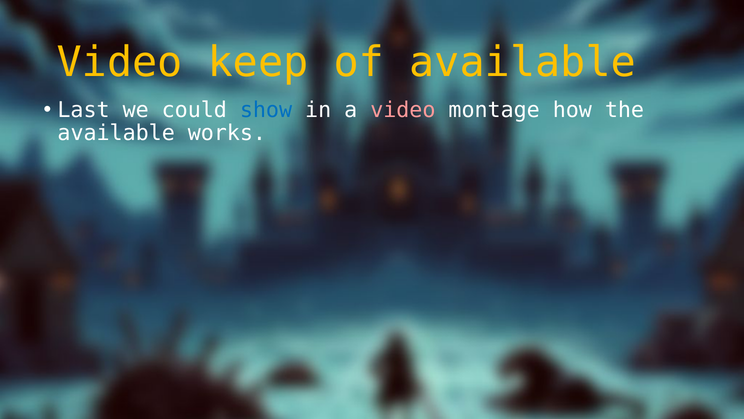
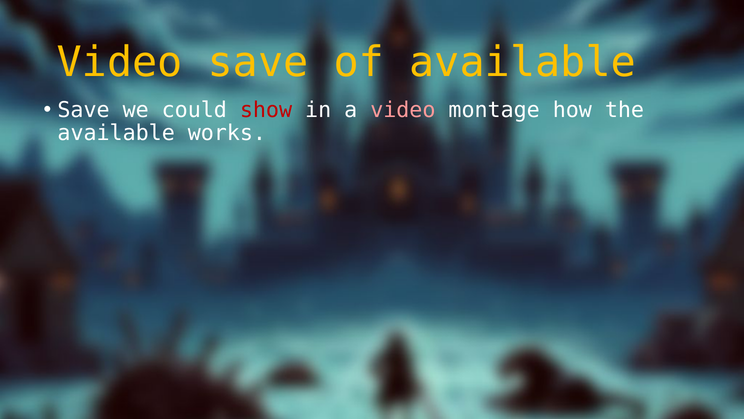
Video keep: keep -> save (258, 62)
Last: Last -> Save (84, 110)
show colour: blue -> red (266, 110)
